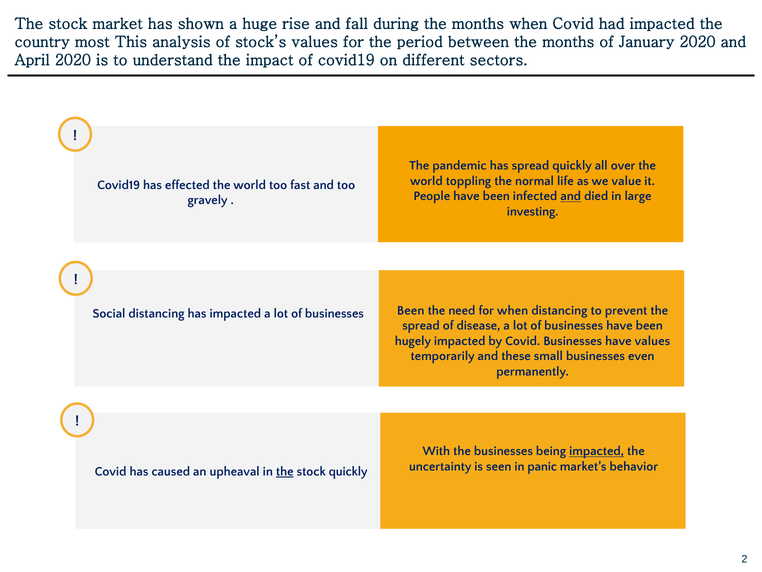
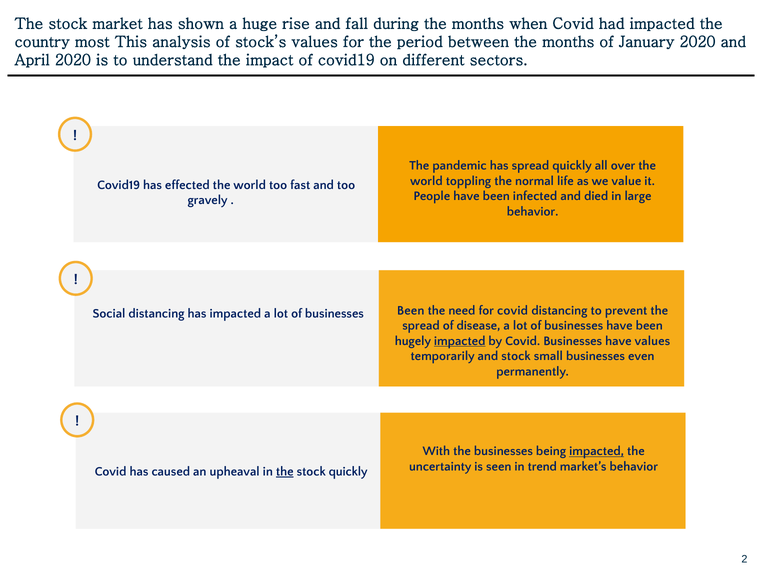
and underline: present -> none (571, 196)
investing: investing -> behavior (533, 211)
for when: when -> covid (513, 310)
impacted underline: none -> present (460, 341)
and these: these -> stock (516, 356)
panic: panic -> trend (542, 466)
